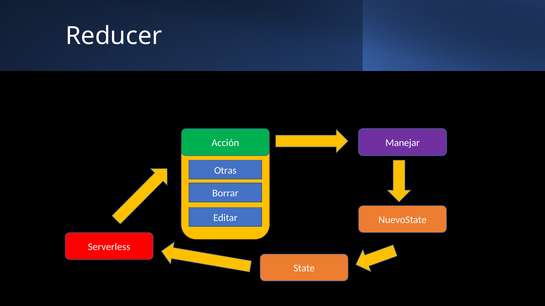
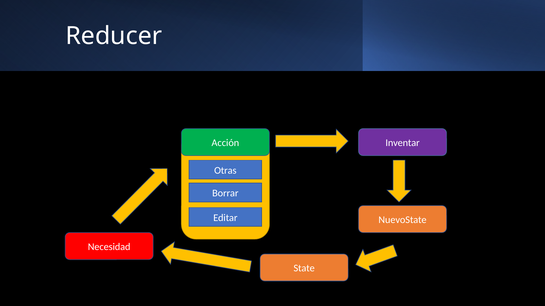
Manejar: Manejar -> Inventar (403, 143)
Serverless: Serverless -> Necesidad (109, 247)
